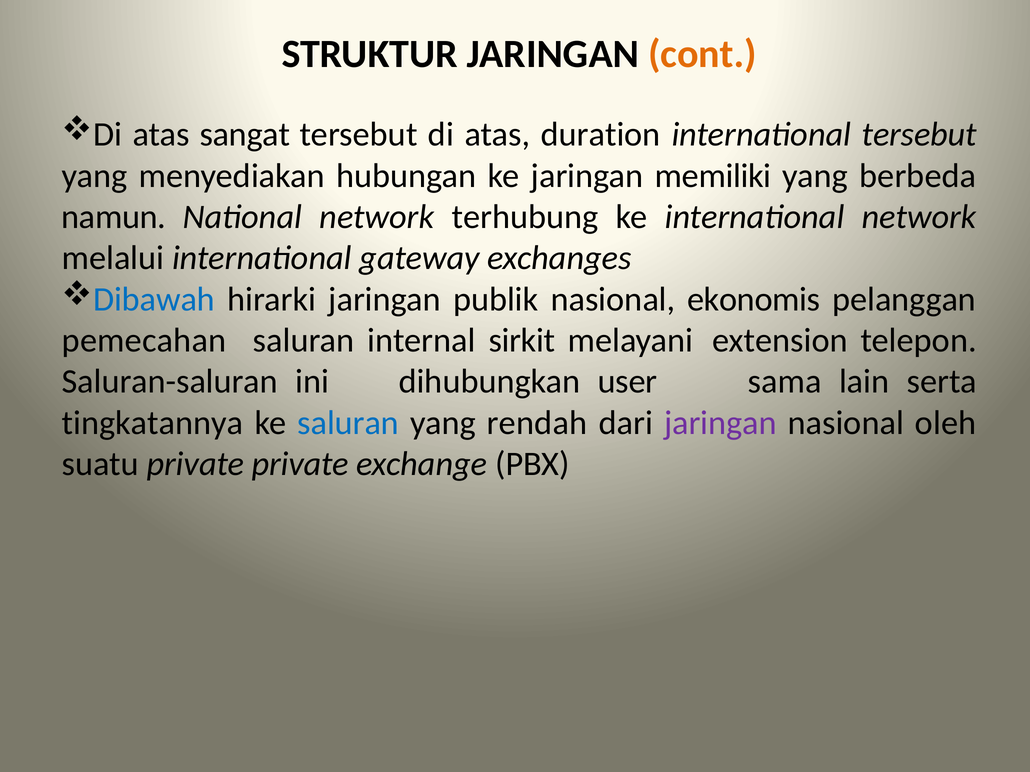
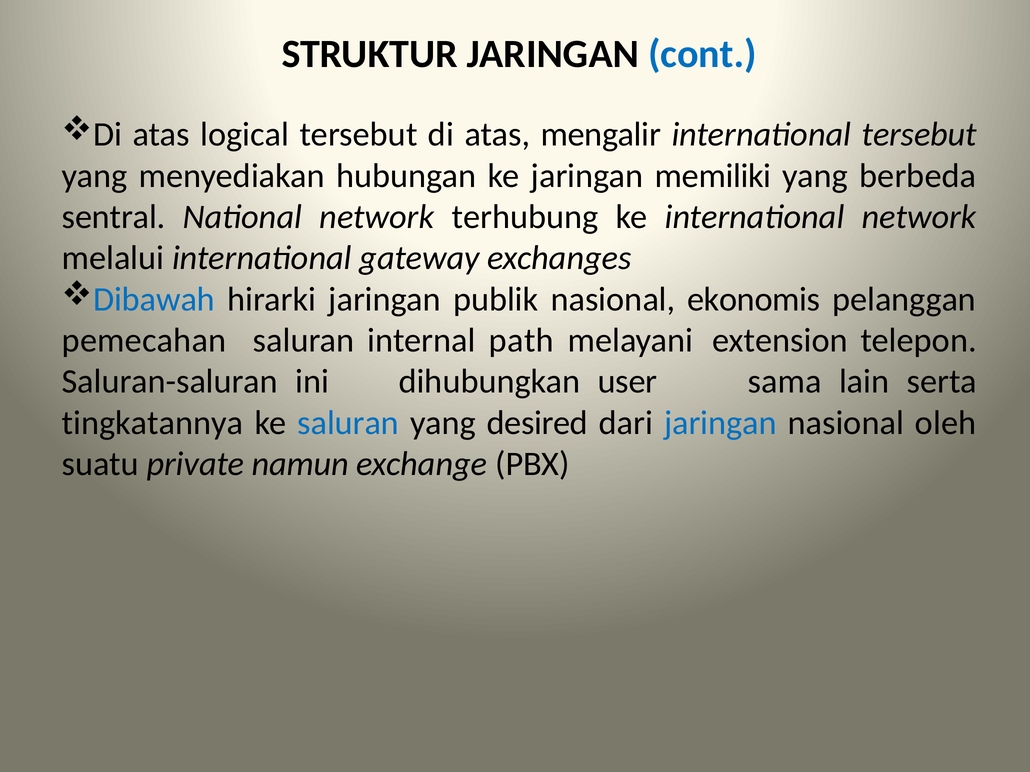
cont colour: orange -> blue (702, 54)
sangat: sangat -> logical (245, 135)
duration: duration -> mengalir (601, 135)
namun: namun -> sentral (114, 217)
sirkit: sirkit -> path (521, 341)
rendah: rendah -> desired (537, 423)
jaringan colour: purple -> blue (720, 423)
private private: private -> namun (300, 464)
